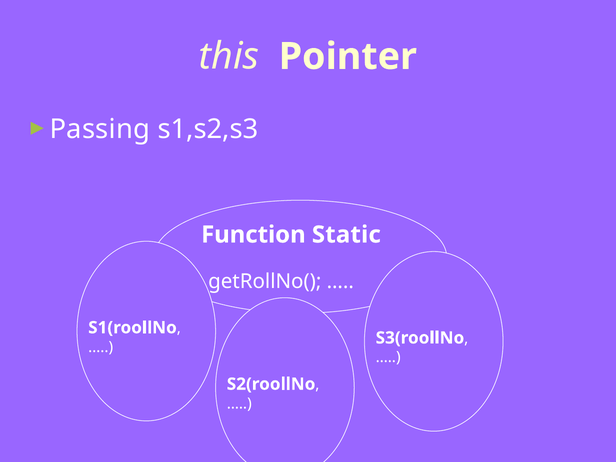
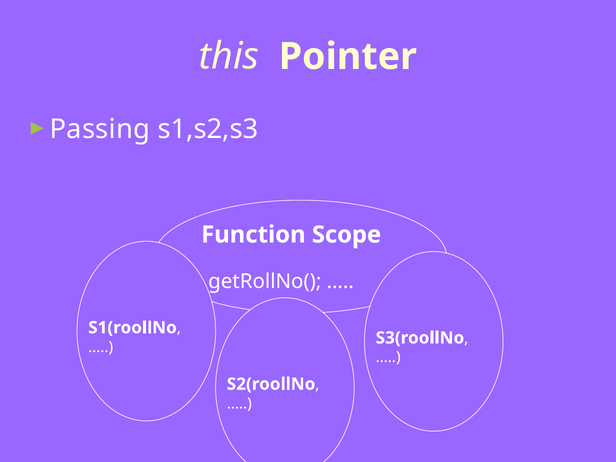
Static: Static -> Scope (347, 235)
